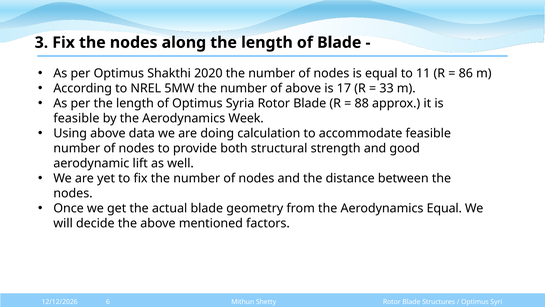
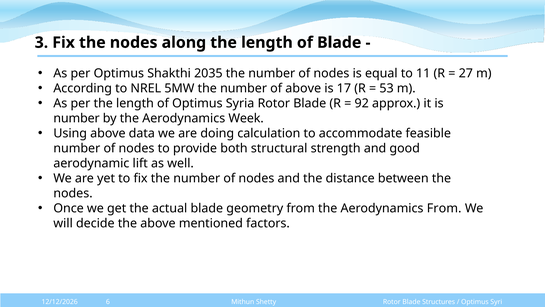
2020: 2020 -> 2035 (208, 73)
86: 86 -> 27 (466, 73)
33: 33 -> 53 (387, 88)
88: 88 -> 92 (362, 103)
feasible: feasible -> number (77, 118)
Aerodynamics Equal: Equal -> From (444, 208)
